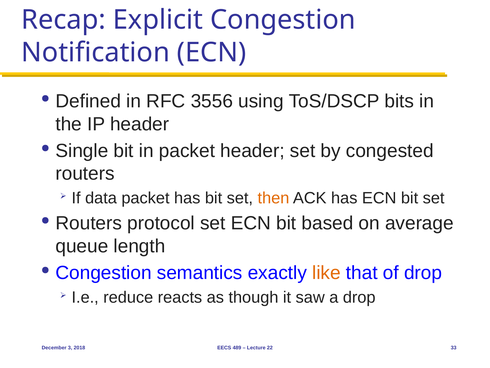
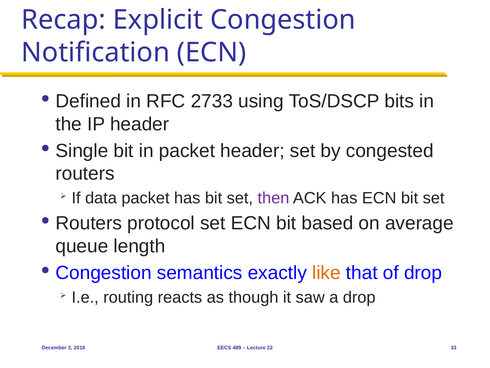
3556: 3556 -> 2733 (212, 101)
then colour: orange -> purple (273, 198)
reduce: reduce -> routing (128, 297)
